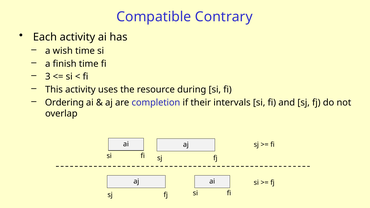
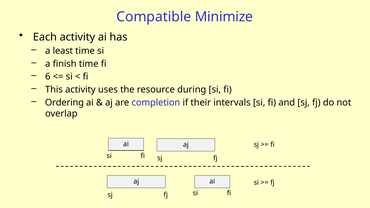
Contrary: Contrary -> Minimize (224, 17)
wish: wish -> least (63, 51)
3: 3 -> 6 (48, 77)
